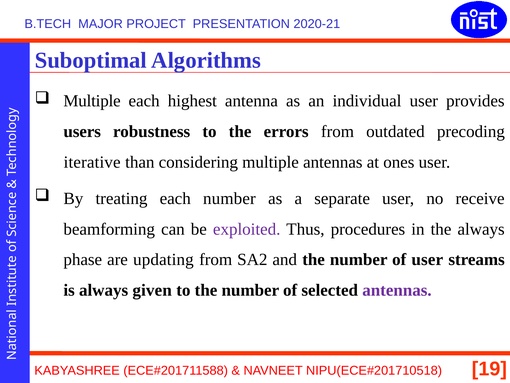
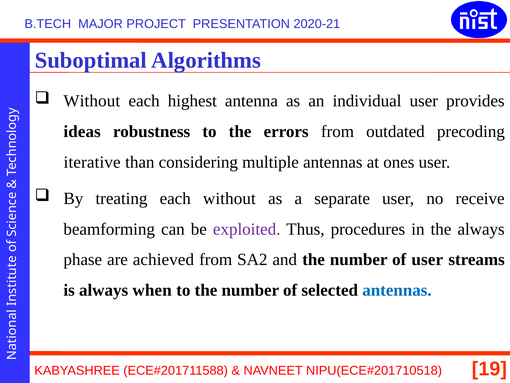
Multiple: Multiple -> Without (92, 101)
users: users -> ideas (82, 131)
each number: number -> without (229, 198)
updating: updating -> achieved (163, 259)
given: given -> when (152, 290)
antennas colour: purple -> blue (397, 290)
